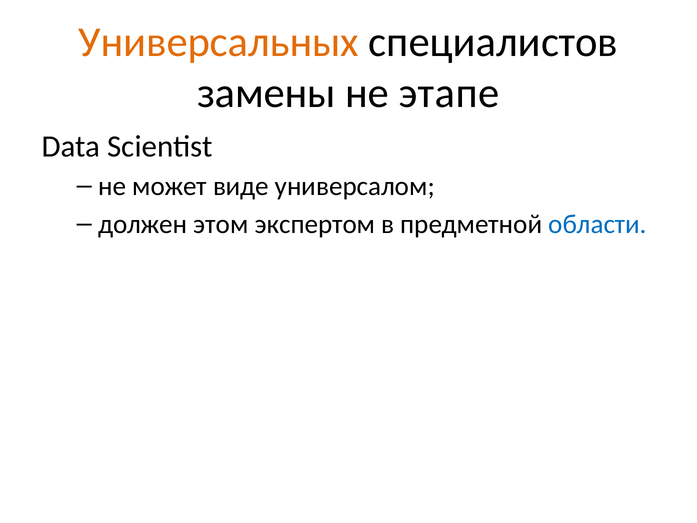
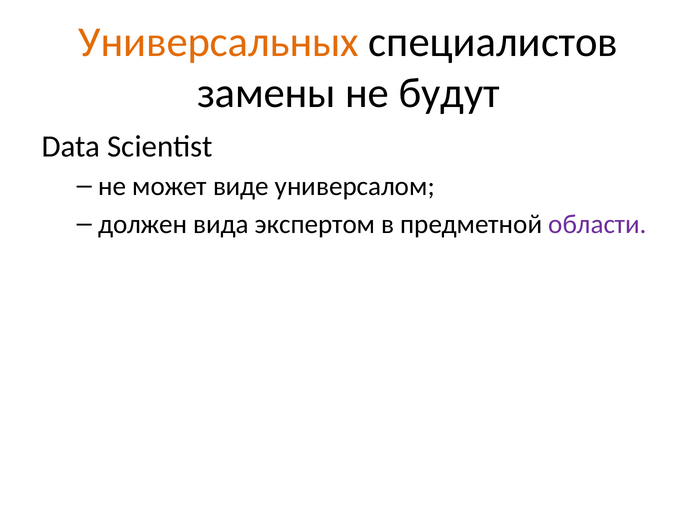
этапе: этапе -> будут (449, 93)
этом: этом -> вида (221, 224)
области colour: blue -> purple (598, 224)
